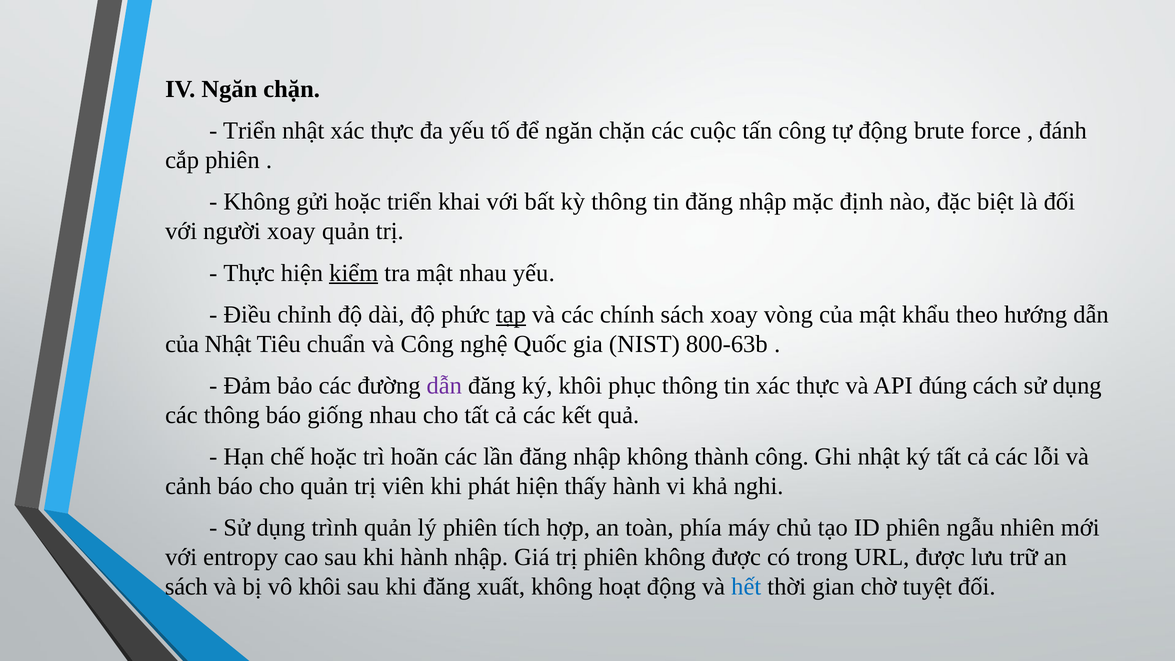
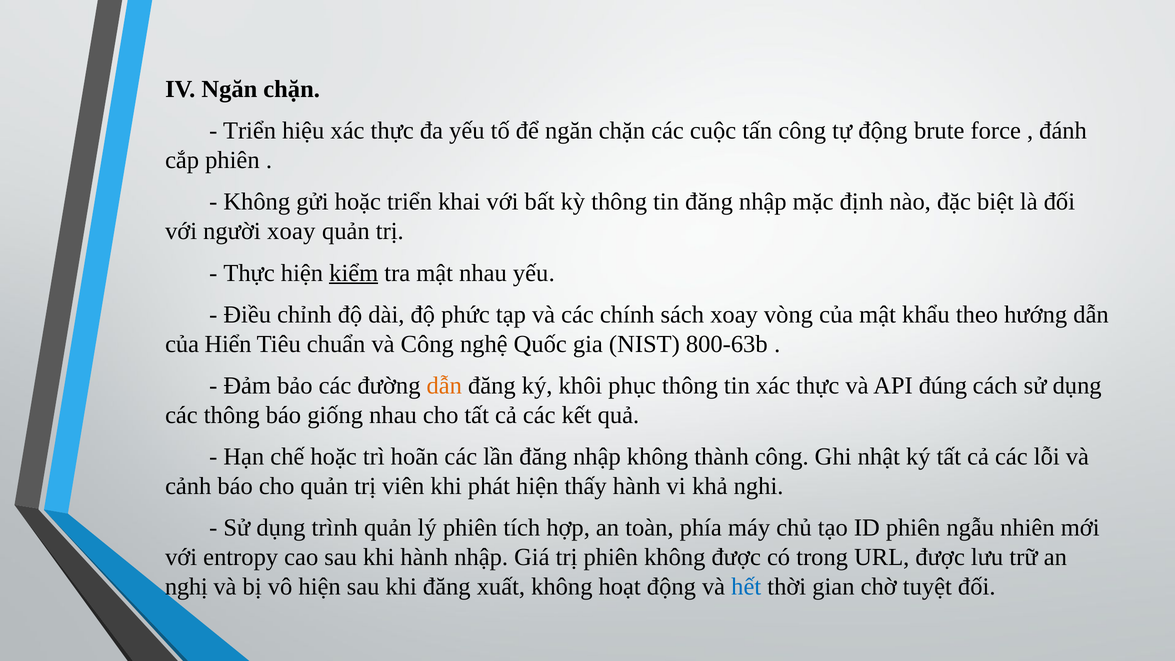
Triển nhật: nhật -> hiệu (303, 131)
tạp underline: present -> none (511, 315)
của Nhật: Nhật -> Hiển (228, 344)
dẫn colour: purple -> orange (444, 386)
sách: sách -> nghị (186, 586)
vô khôi: khôi -> hiện (320, 586)
